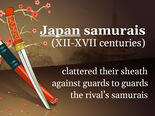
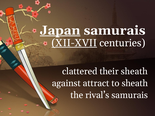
XII-XVII underline: none -> present (74, 43)
against guards: guards -> attract (96, 83)
to guards: guards -> sheath (135, 83)
